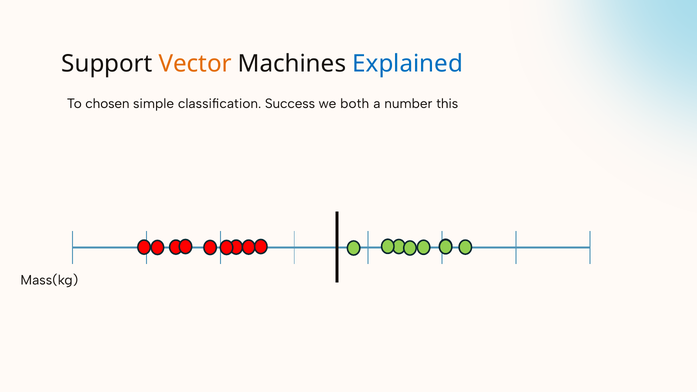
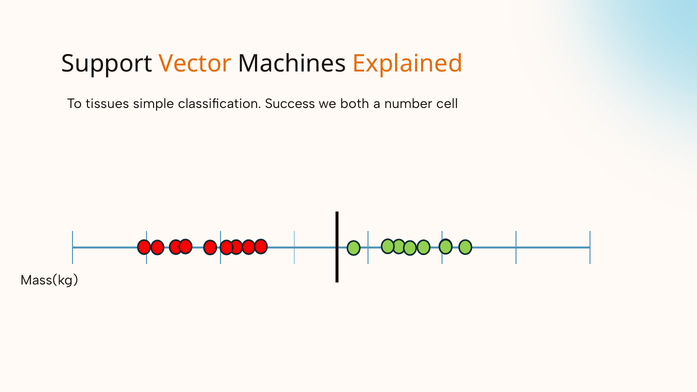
Explained colour: blue -> orange (408, 64)
chosen: chosen -> tissues (107, 104)
this: this -> cell (447, 104)
